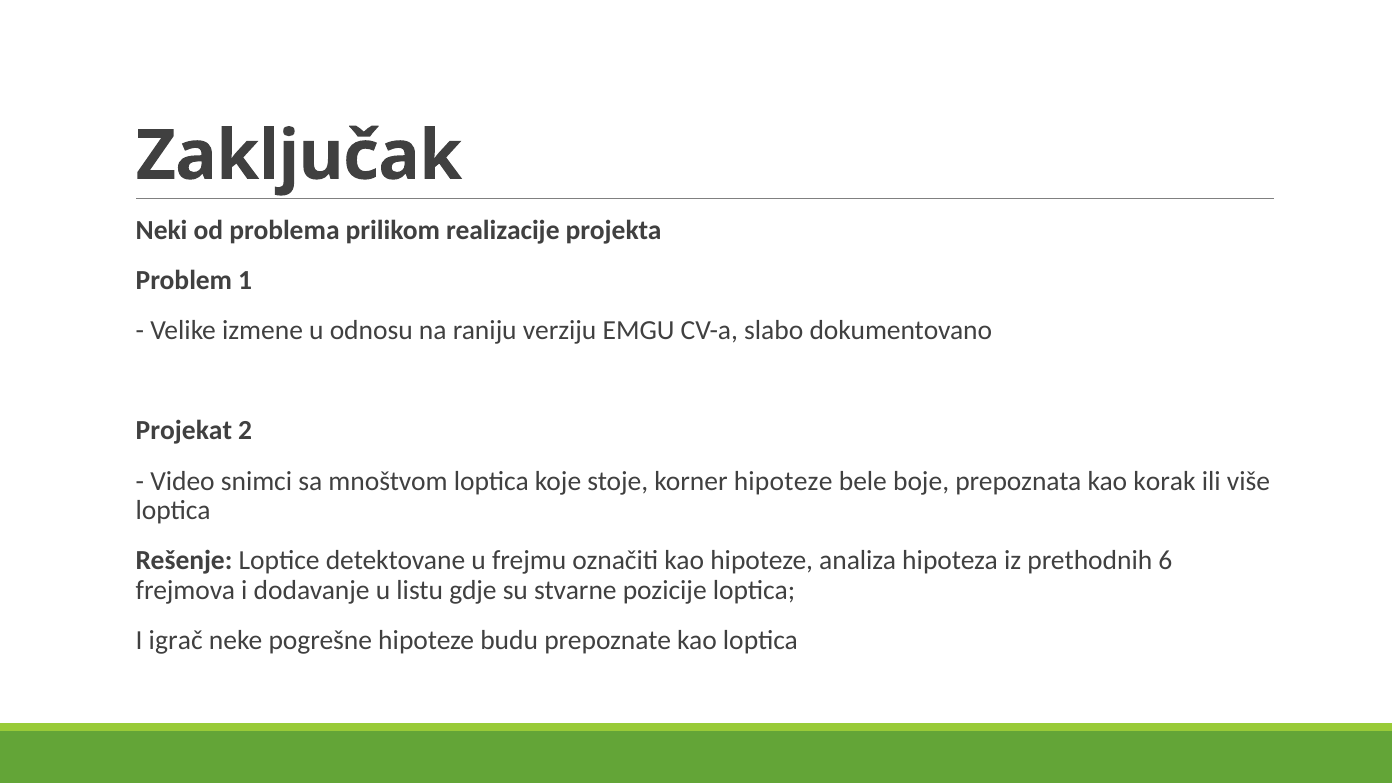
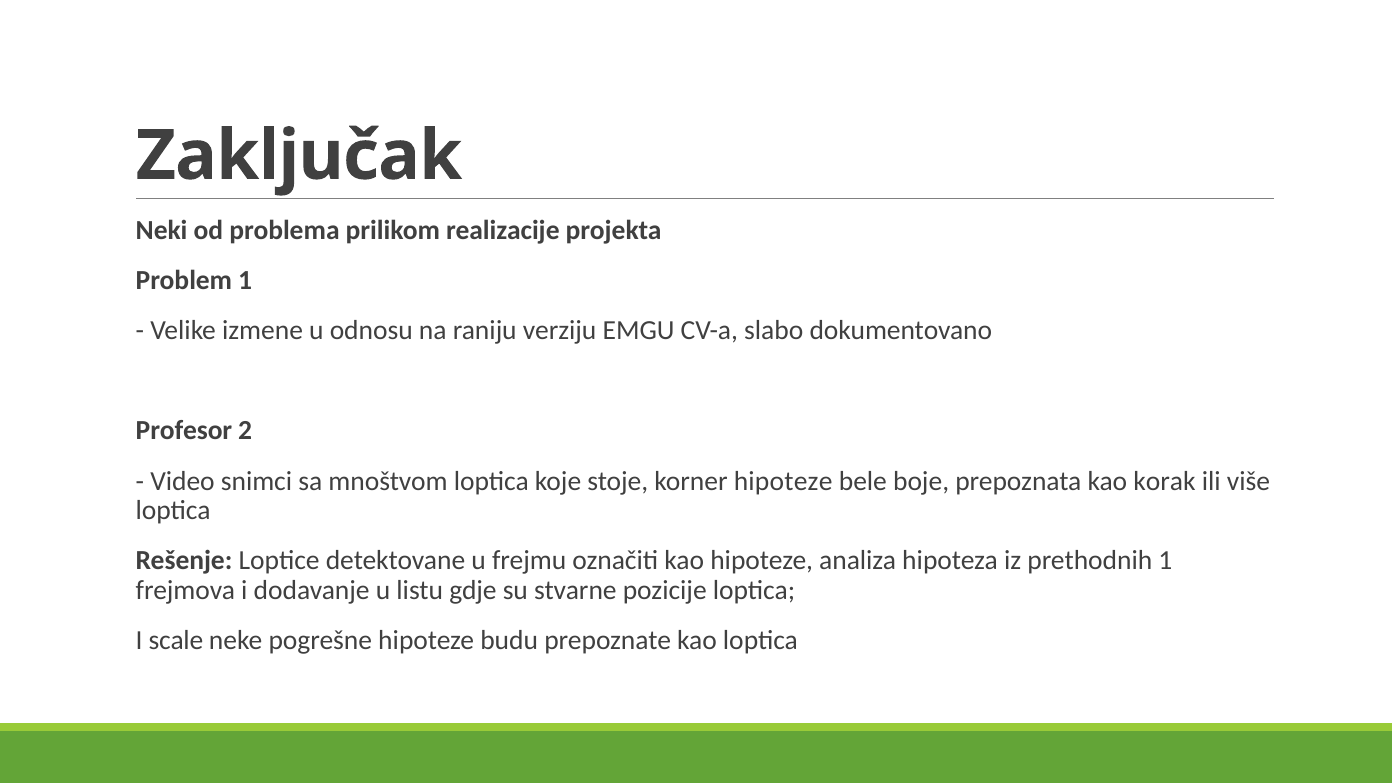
Projekat: Projekat -> Profesor (184, 431)
prethodnih 6: 6 -> 1 (1165, 561)
igrač: igrač -> scale (176, 641)
